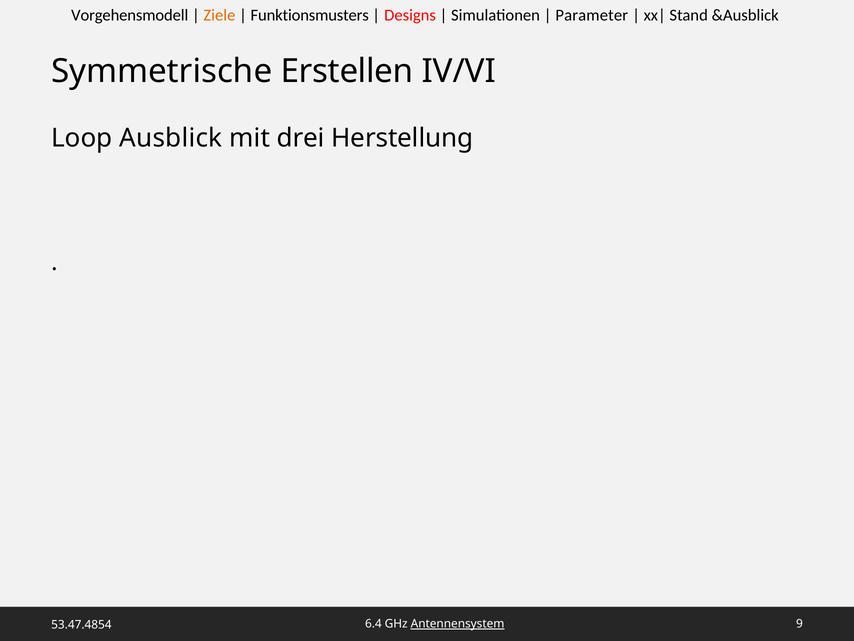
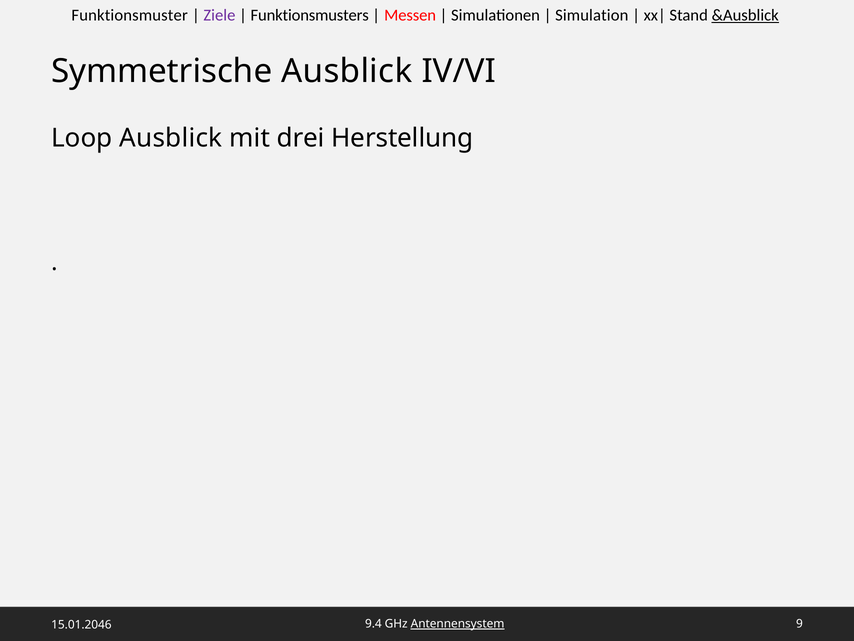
Vorgehensmodell: Vorgehensmodell -> Funktionsmuster (130, 15)
Ziele colour: orange -> purple (219, 15)
Designs: Designs -> Messen (410, 15)
Parameter: Parameter -> Simulation (592, 15)
&Ausblick underline: none -> present (745, 15)
Symmetrische Erstellen: Erstellen -> Ausblick (347, 71)
6.4: 6.4 -> 9.4 (373, 623)
53.47.4854: 53.47.4854 -> 15.01.2046 (81, 624)
